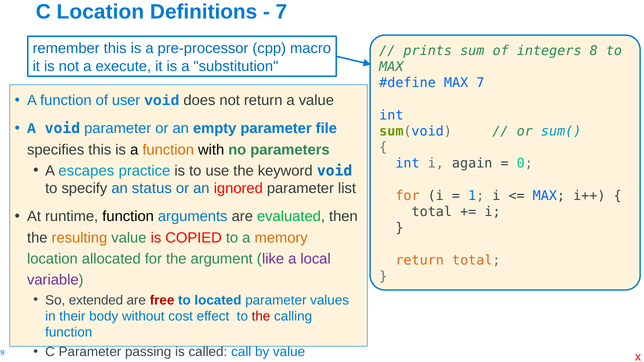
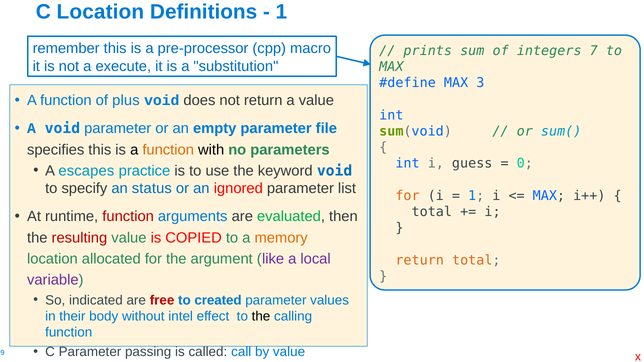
7: 7 -> 1 (281, 12)
8: 8 -> 7 (594, 51)
MAX 7: 7 -> 3 (480, 83)
user: user -> plus (126, 101)
again: again -> guess (472, 164)
function colour: black -> red (128, 217)
resulting colour: orange -> red (79, 238)
extended: extended -> indicated (96, 300)
located: located -> created (218, 300)
cost: cost -> intel (181, 317)
the colour: red -> black (261, 317)
